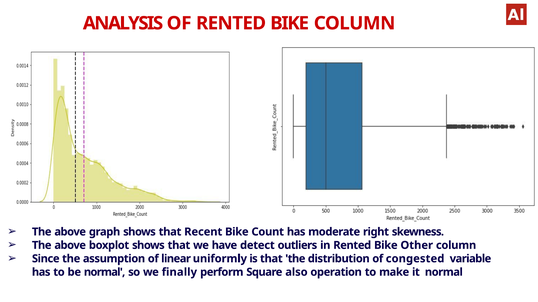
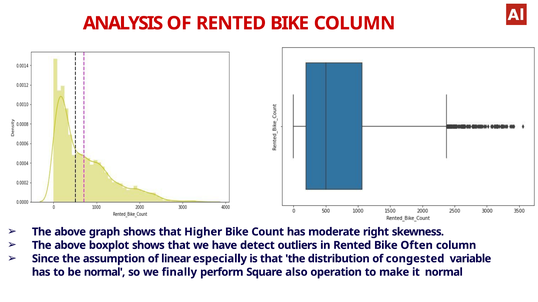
Recent: Recent -> Higher (203, 232)
Other: Other -> Often (417, 246)
uniformly: uniformly -> especially (220, 259)
